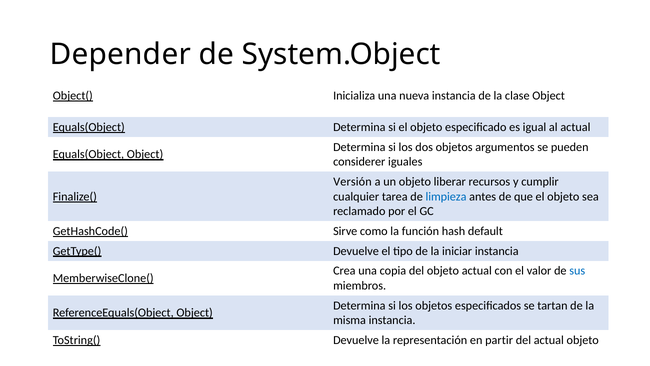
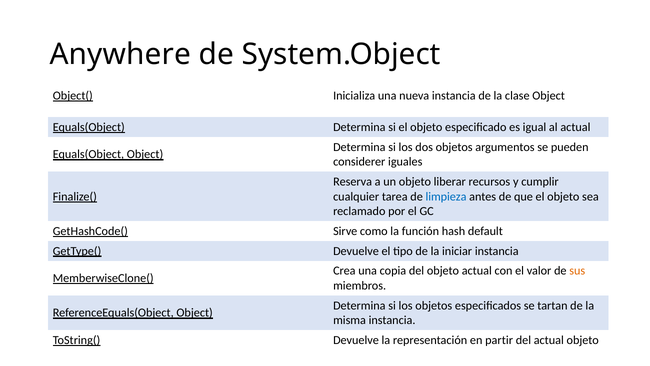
Depender: Depender -> Anywhere (120, 55)
Versión: Versión -> Reserva (353, 181)
sus colour: blue -> orange (577, 271)
